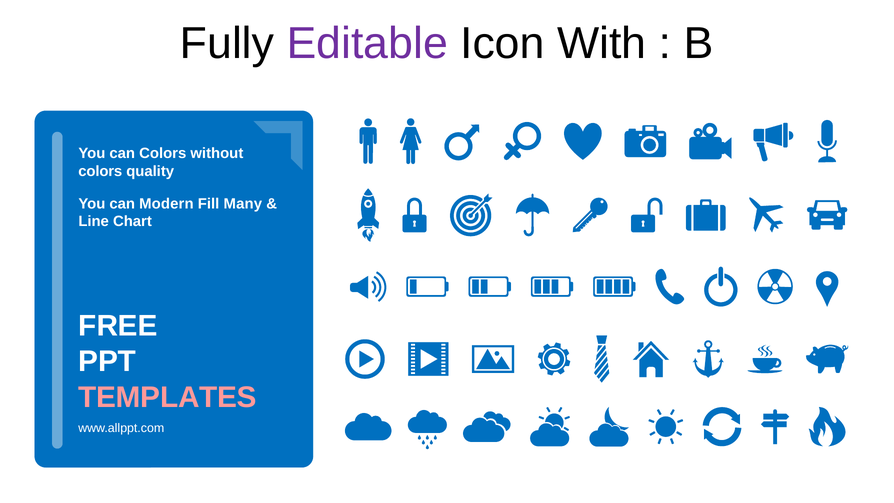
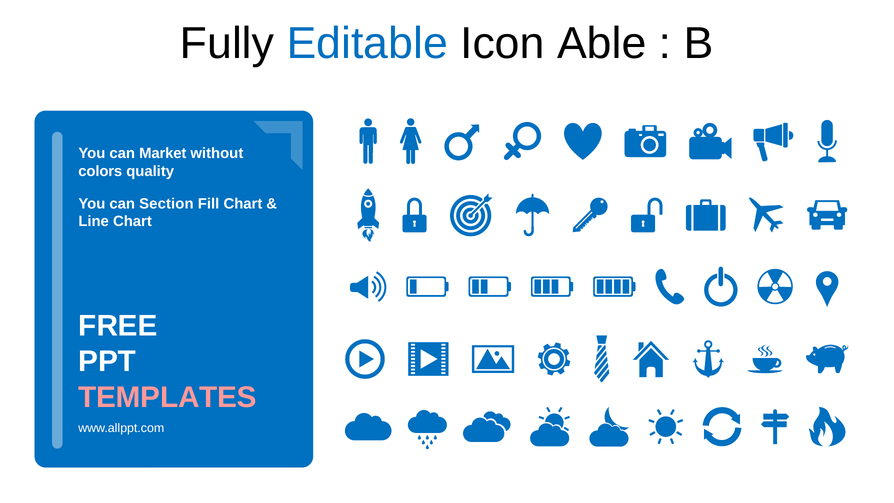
Editable colour: purple -> blue (367, 43)
With: With -> Able (602, 43)
can Colors: Colors -> Market (163, 153)
Modern: Modern -> Section (166, 204)
Fill Many: Many -> Chart (243, 204)
